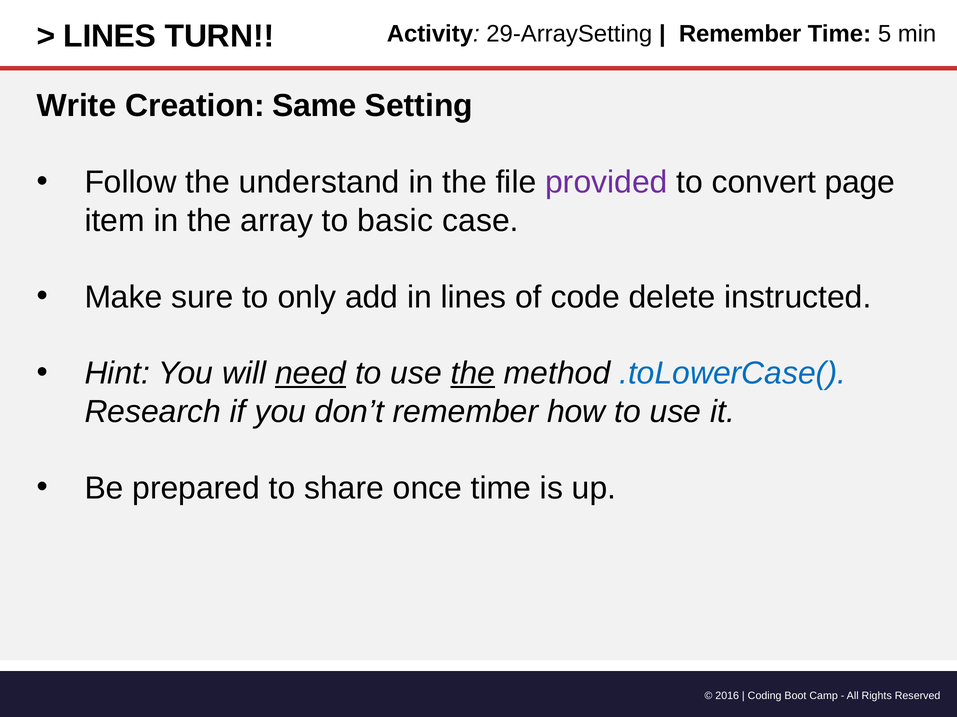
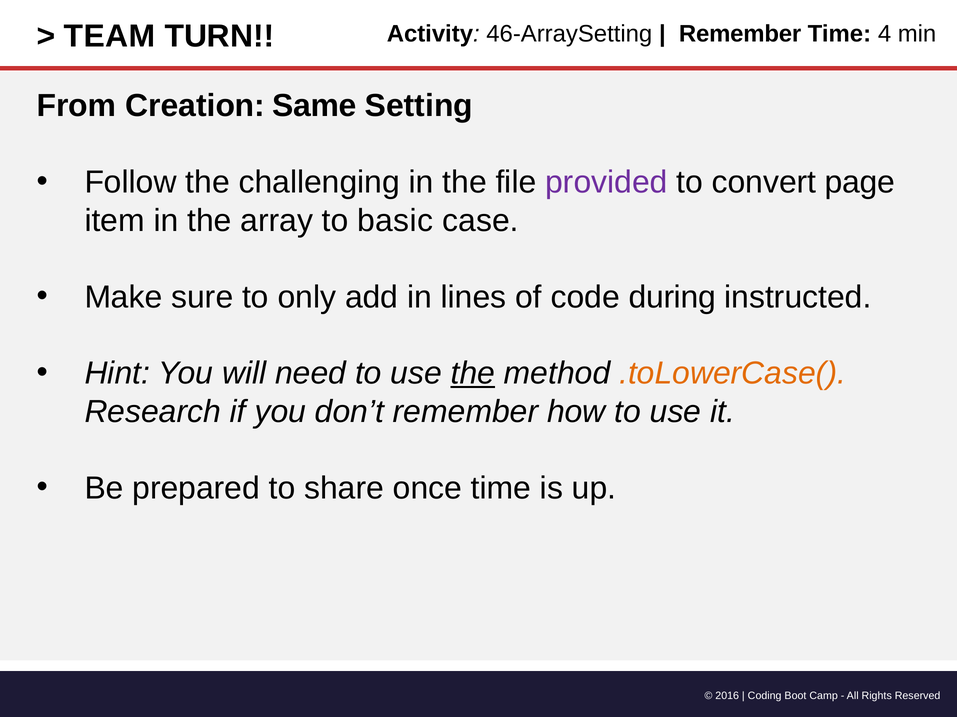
LINES: LINES -> TEAM (109, 36)
29-ArraySetting: 29-ArraySetting -> 46-ArraySetting (569, 34)
5: 5 -> 4 (885, 34)
Write: Write -> From (76, 106)
understand: understand -> challenging (319, 182)
delete: delete -> during (672, 297)
need underline: present -> none (311, 374)
.toLowerCase( colour: blue -> orange (733, 374)
